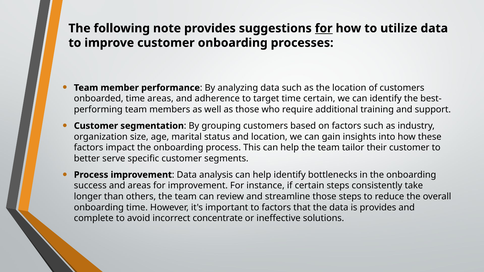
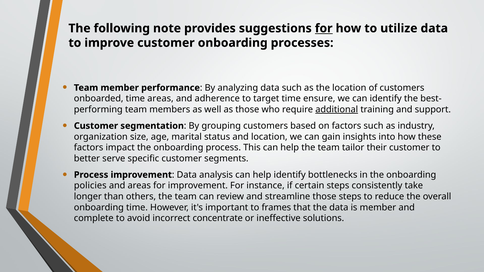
time certain: certain -> ensure (319, 99)
additional underline: none -> present (337, 110)
success: success -> policies (90, 186)
to factors: factors -> frames (276, 208)
is provides: provides -> member (378, 208)
